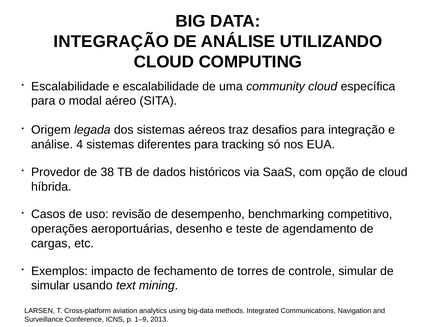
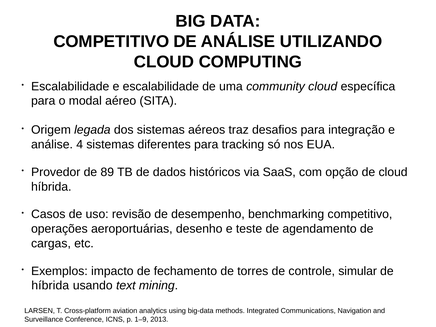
INTEGRAÇÃO: INTEGRAÇÃO -> COMPETITIVO (111, 42)
38: 38 -> 89 (107, 172)
simular: simular -> híbrida (50, 286)
